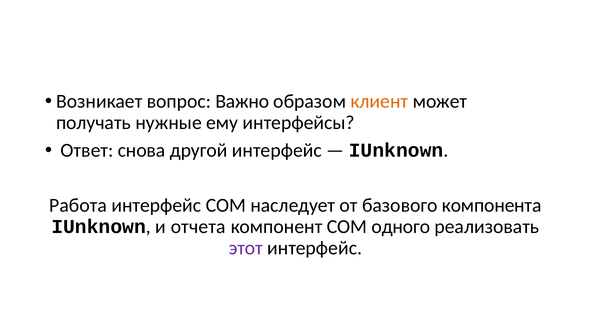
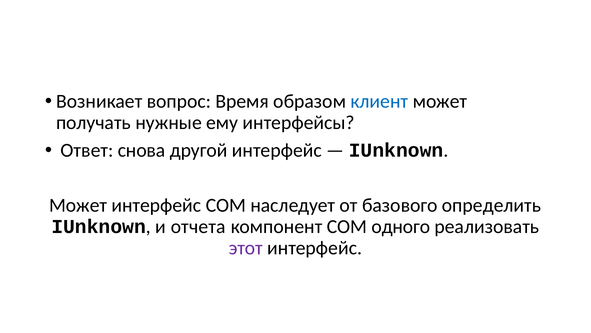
Важно: Важно -> Время (242, 101)
клиент colour: orange -> blue (379, 101)
Работа: Работа -> Может (78, 205)
компонента: компонента -> определить (492, 205)
